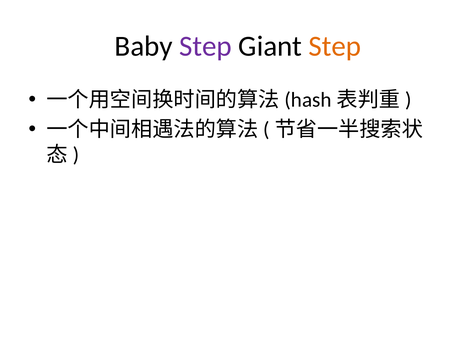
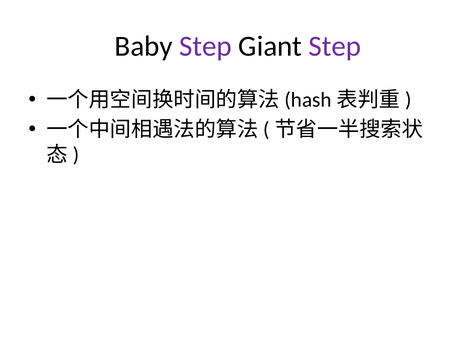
Step colour: orange -> purple (335, 46)
